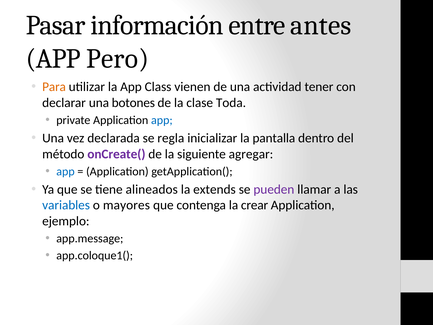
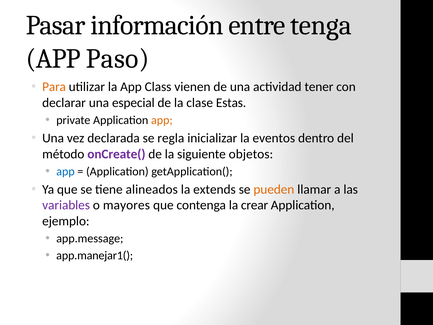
antes: antes -> tenga (321, 25)
Pero: Pero -> Paso (118, 59)
botones: botones -> especial (133, 103)
Toda: Toda -> Estas (231, 103)
app colour: blue -> orange (162, 120)
pantalla: pantalla -> eventos (274, 138)
agregar: agregar -> objetos (251, 154)
pueden colour: purple -> orange (274, 189)
variables colour: blue -> purple (66, 205)
app.coloque1(: app.coloque1( -> app.manejar1( (95, 255)
